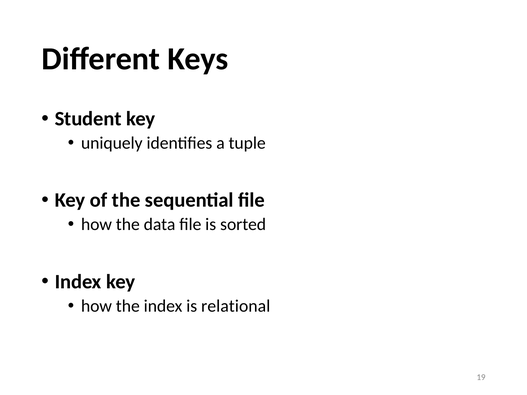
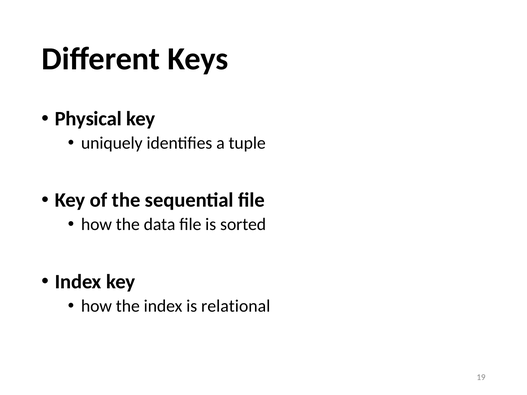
Student: Student -> Physical (88, 119)
